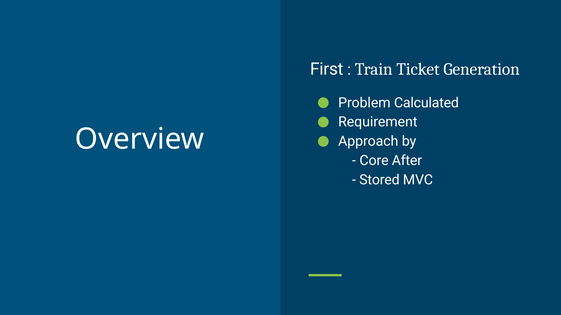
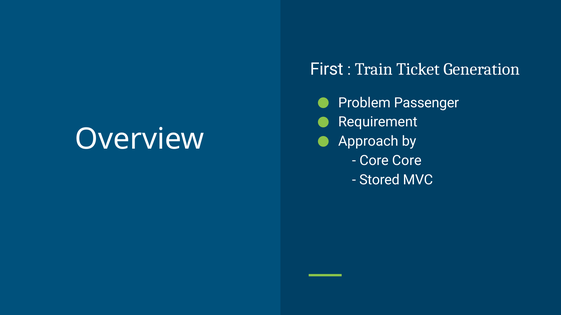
Calculated: Calculated -> Passenger (426, 103)
Core After: After -> Core (407, 161)
